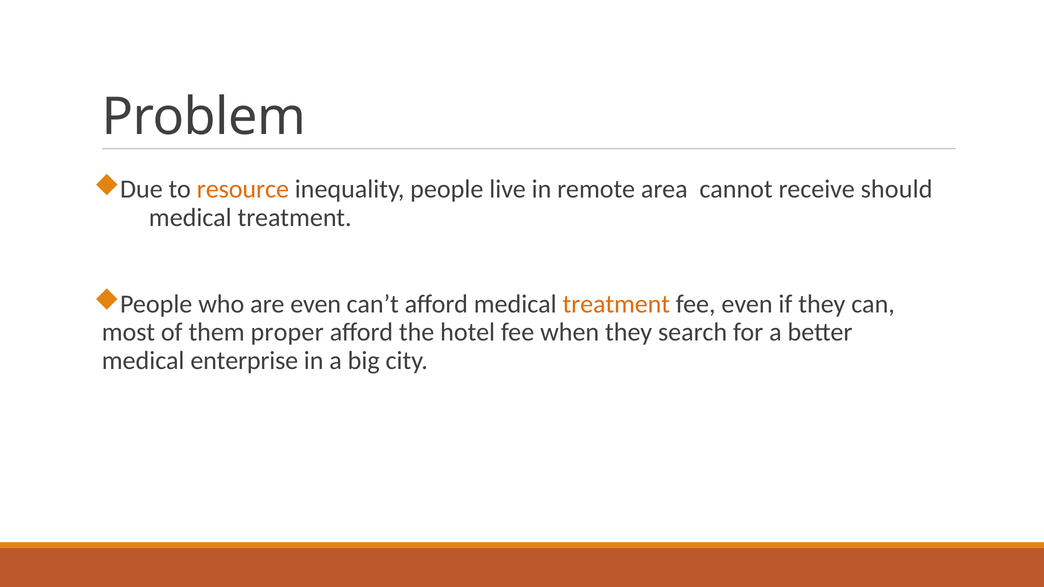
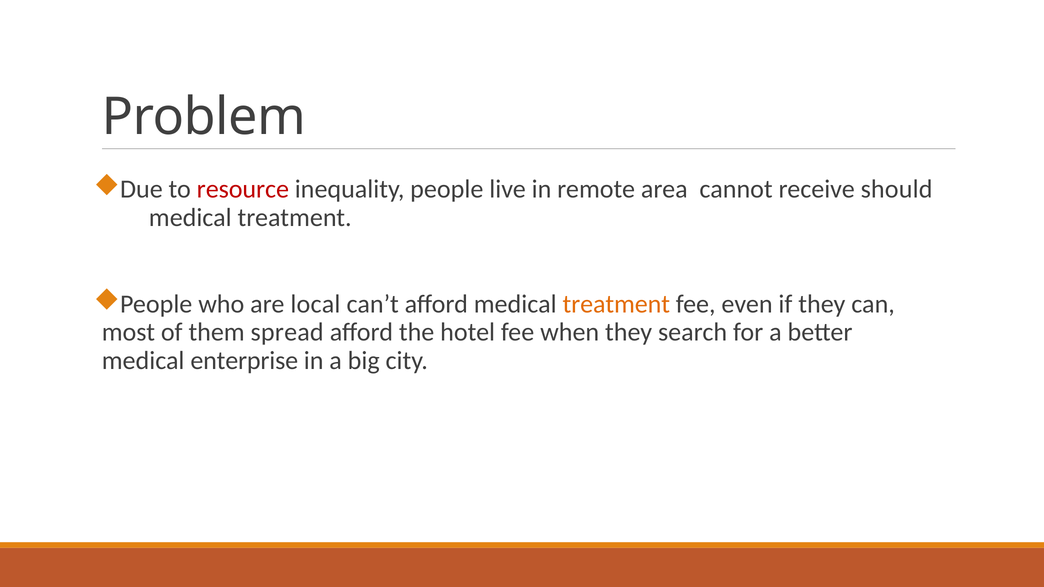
resource colour: orange -> red (243, 189)
are even: even -> local (315, 304)
proper: proper -> spread (287, 333)
